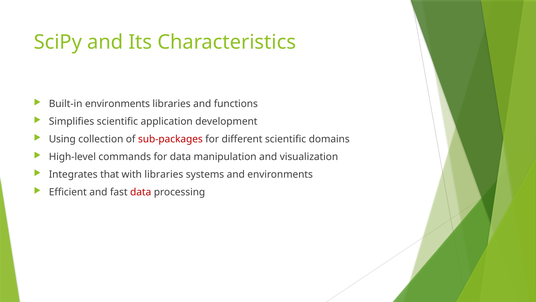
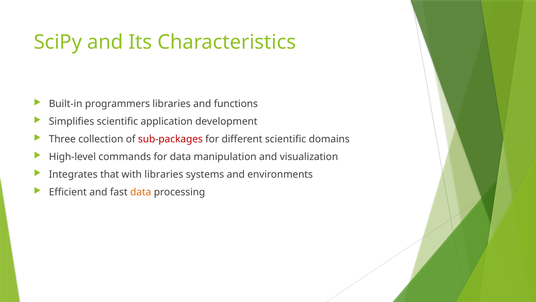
Built-in environments: environments -> programmers (117, 104)
Using: Using -> Three (62, 139)
data colour: red -> orange (141, 192)
